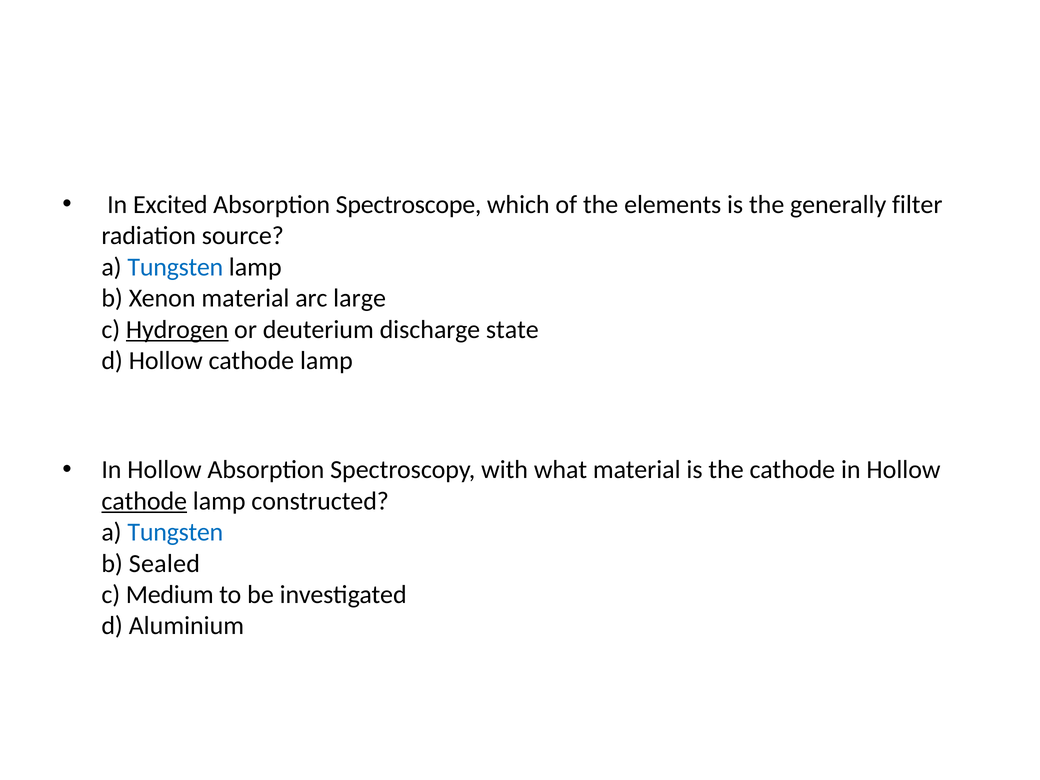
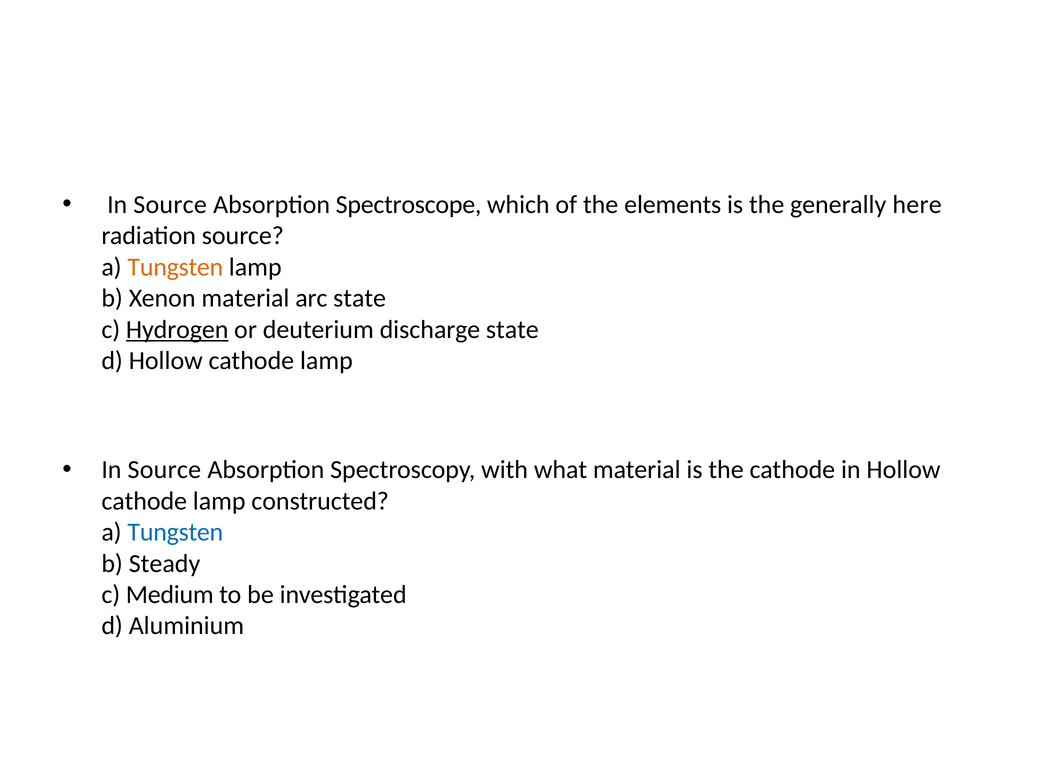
Excited: Excited -> Source (170, 205)
filter: filter -> here (917, 205)
Tungsten colour: blue -> orange (175, 267)
arc large: large -> state (360, 298)
Hollow: Hollow -> Source (164, 470)
cathode underline: present -> none (144, 501)
Sealed: Sealed -> Steady (165, 563)
